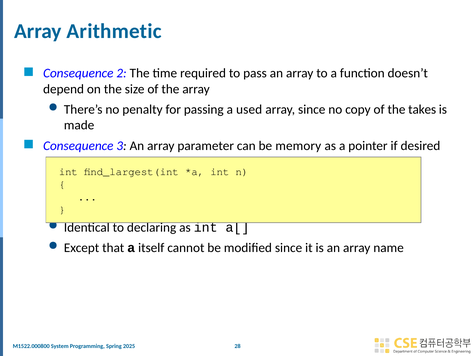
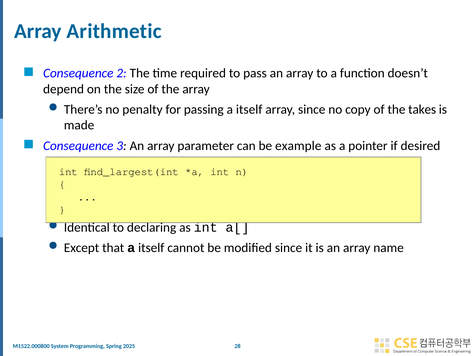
passing a used: used -> itself (249, 110)
memory: memory -> example (298, 146)
